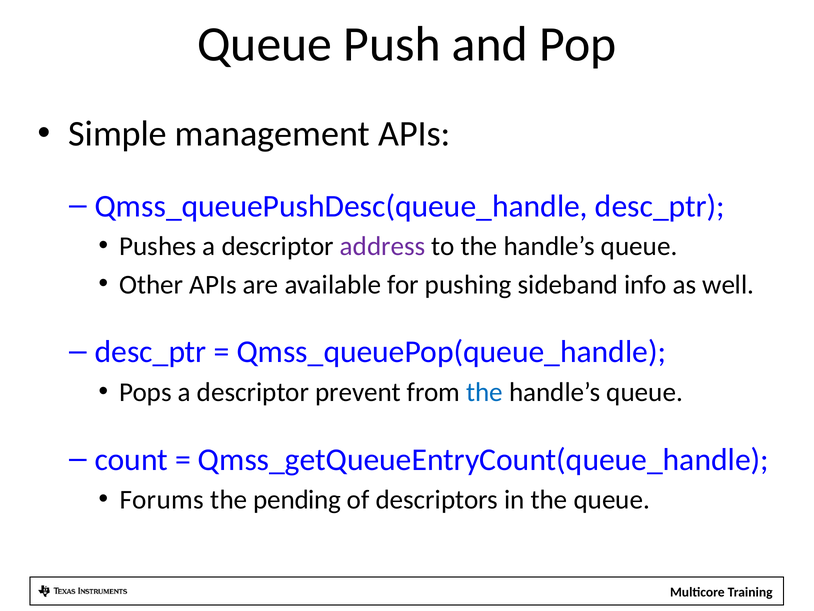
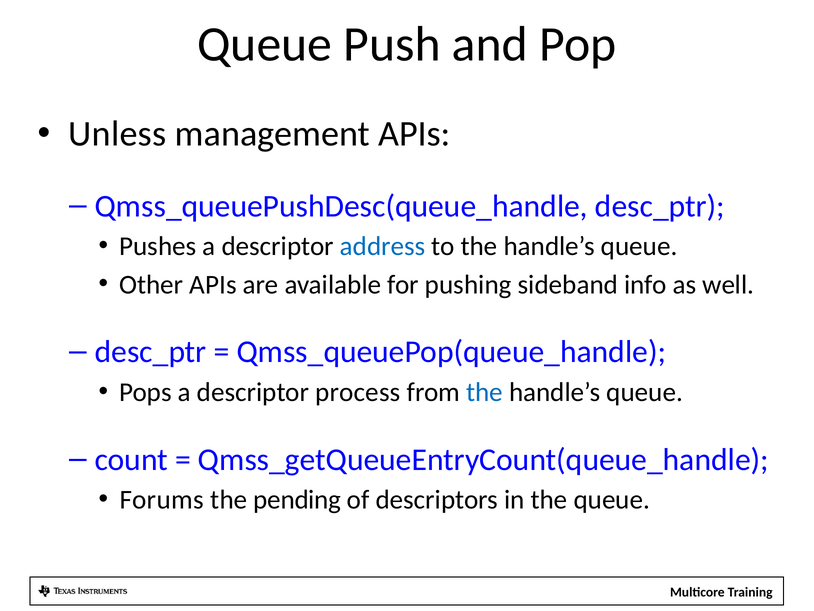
Simple: Simple -> Unless (117, 134)
address colour: purple -> blue (383, 246)
prevent: prevent -> process (358, 392)
